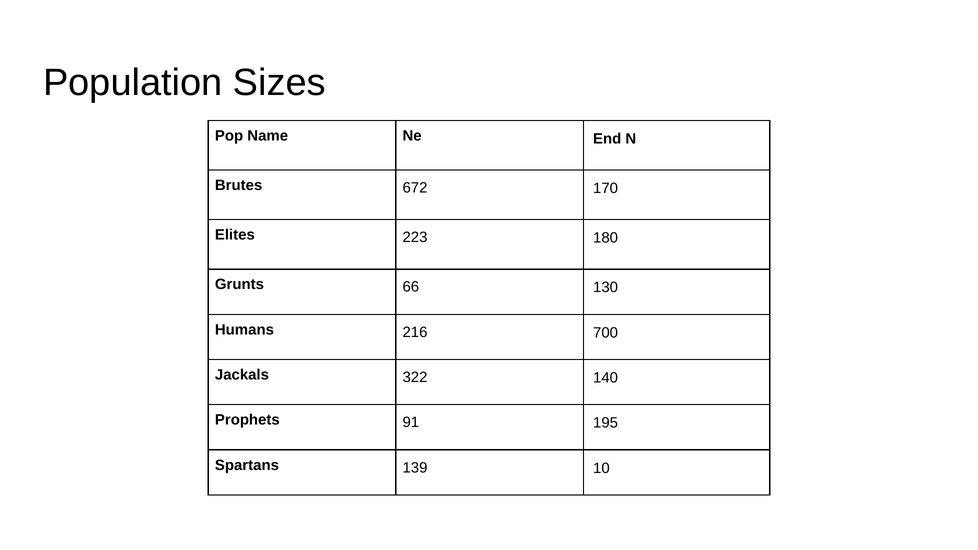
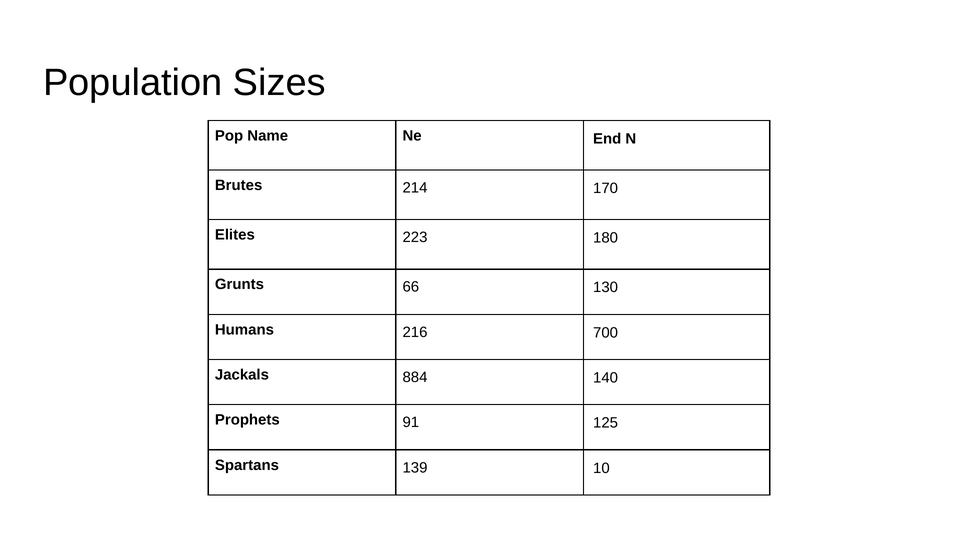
672: 672 -> 214 (415, 188)
322: 322 -> 884 (415, 377)
195: 195 -> 125 (606, 423)
